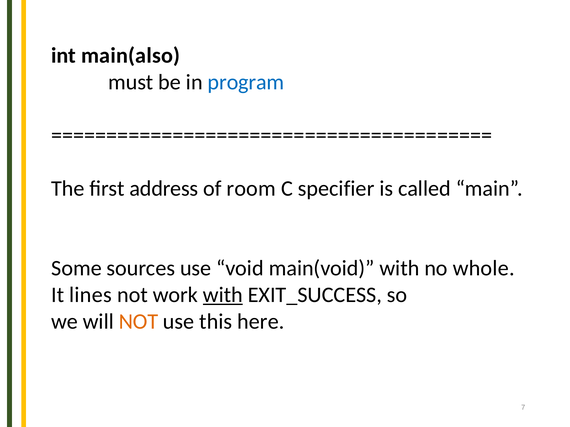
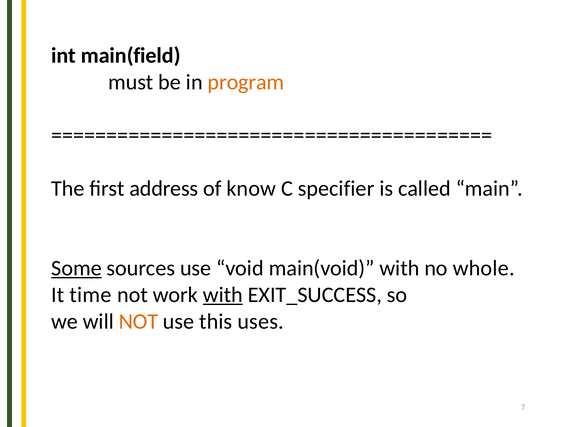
main(also: main(also -> main(field (131, 56)
program colour: blue -> orange (246, 82)
room: room -> know (251, 189)
Some underline: none -> present (76, 269)
lines: lines -> time (91, 295)
here: here -> uses (261, 322)
